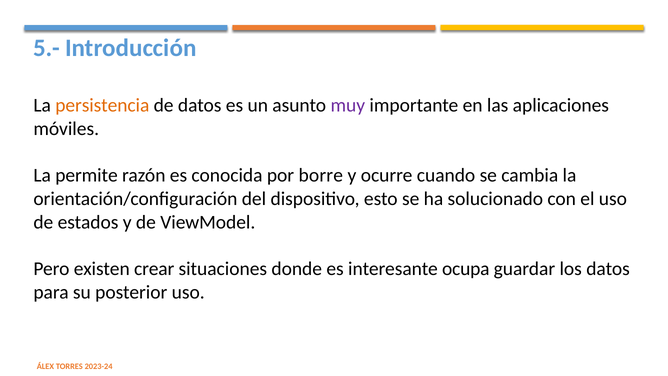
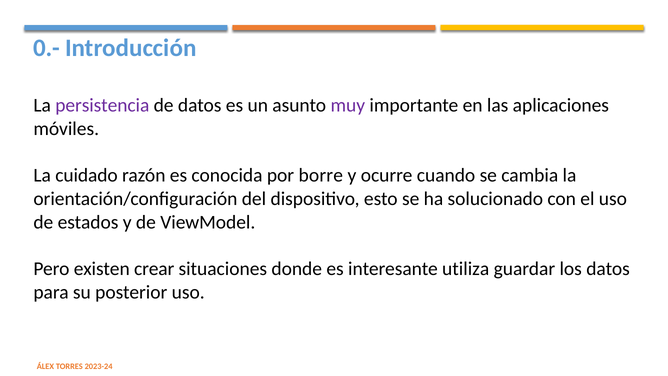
5.-: 5.- -> 0.- (47, 48)
persistencia colour: orange -> purple (102, 105)
permite: permite -> cuidado (86, 175)
ocupa: ocupa -> utiliza (466, 269)
